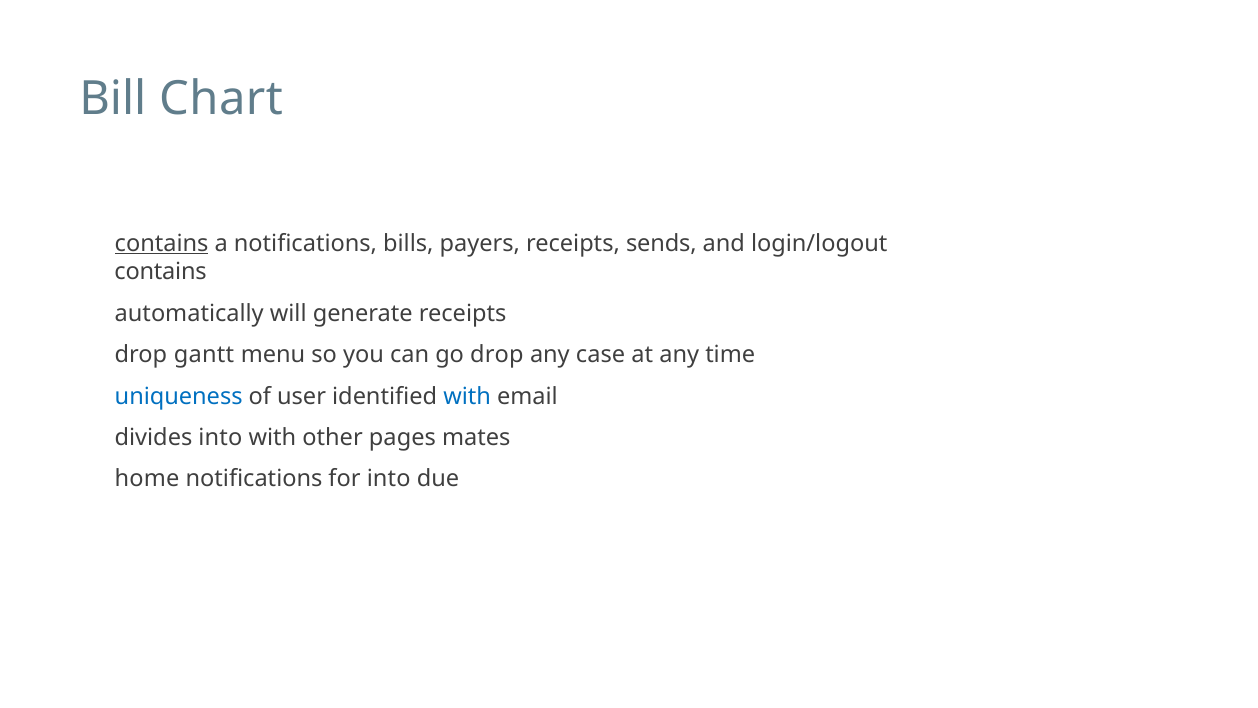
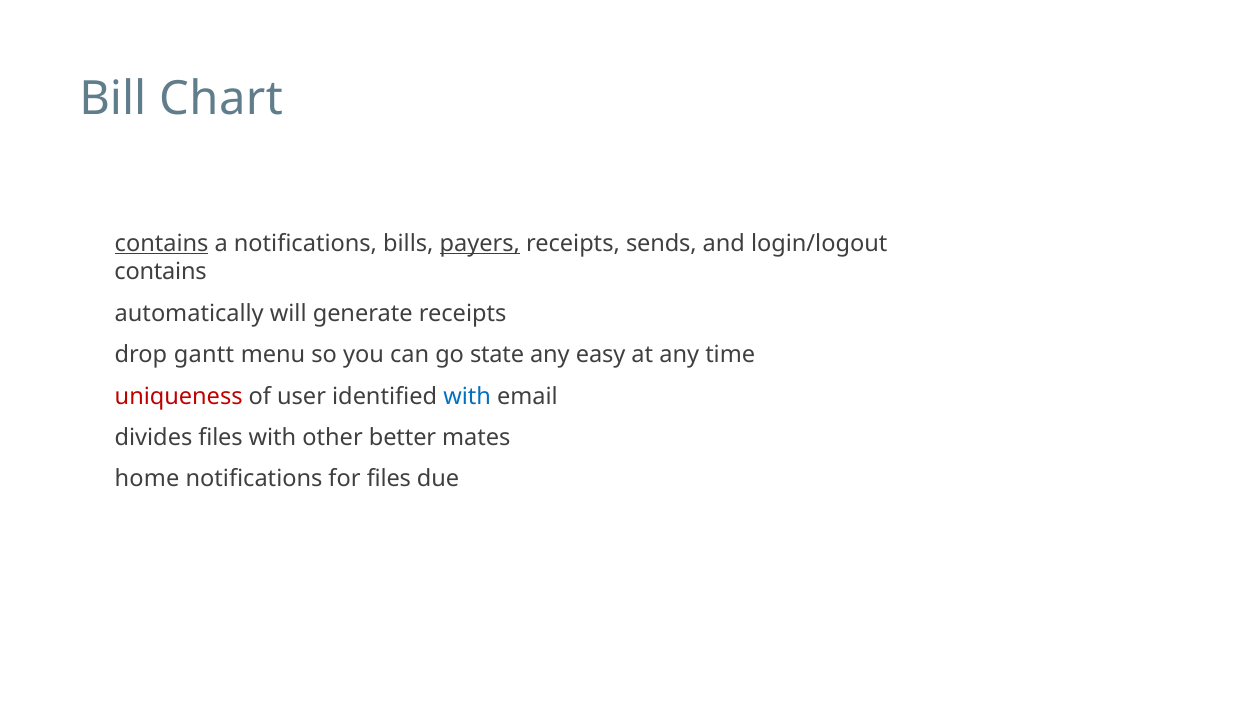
payers underline: none -> present (480, 243)
go drop: drop -> state (497, 355)
case: case -> easy (601, 355)
uniqueness colour: blue -> red (179, 396)
divides into: into -> files (221, 437)
pages: pages -> better (403, 437)
for into: into -> files (389, 479)
